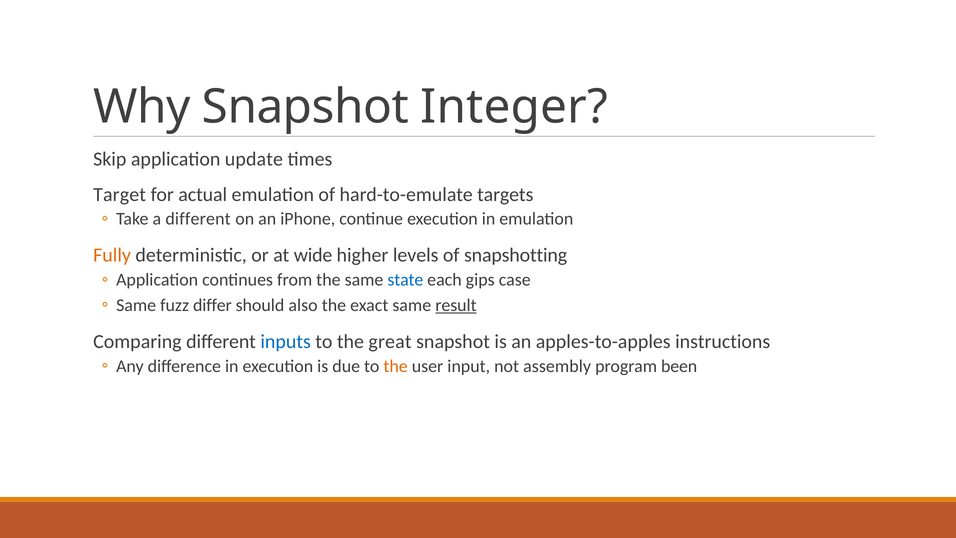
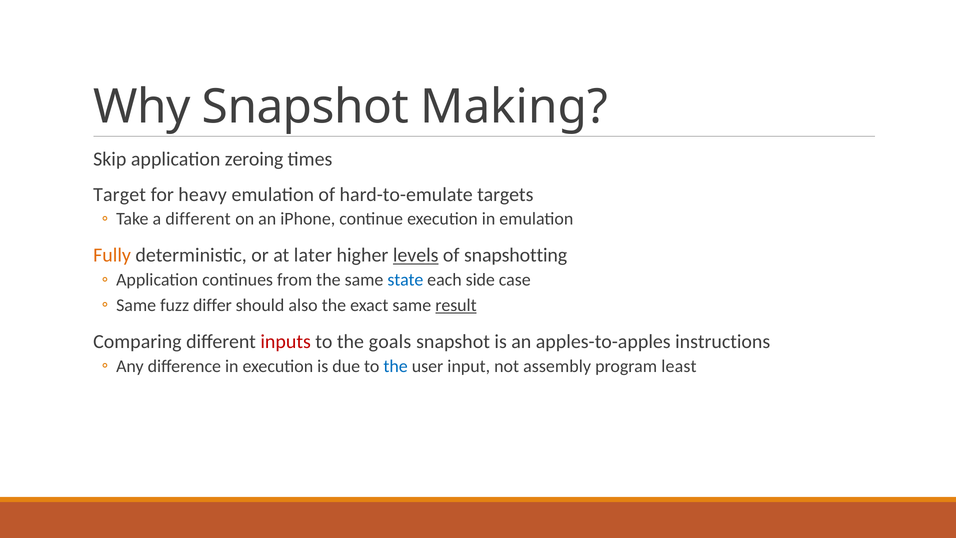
Integer: Integer -> Making (514, 107)
update: update -> zeroing (254, 159)
actual: actual -> heavy (203, 194)
wide: wide -> later (313, 255)
levels underline: none -> present (416, 255)
gips: gips -> side (480, 280)
inputs colour: blue -> red (286, 341)
great: great -> goals (390, 341)
the colour: orange -> blue (396, 366)
been: been -> least (679, 366)
